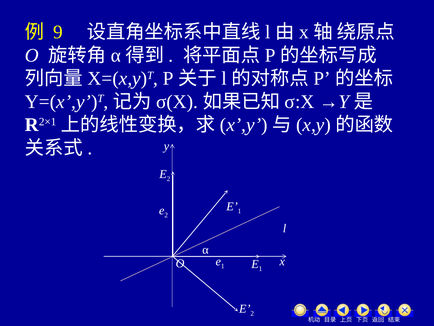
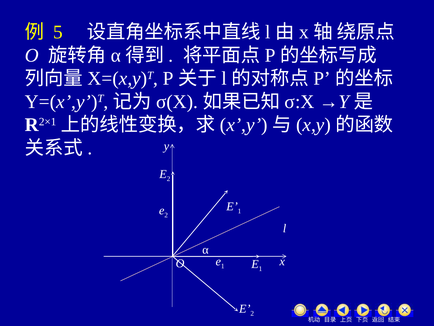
9: 9 -> 5 (58, 32)
